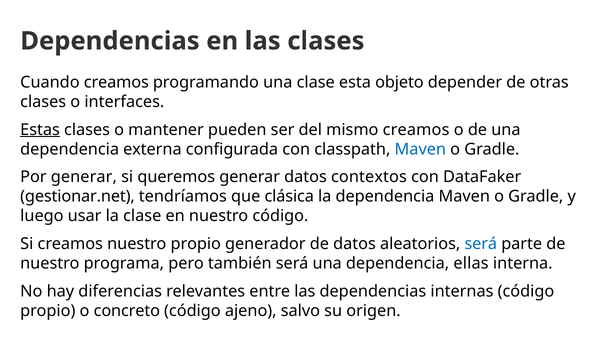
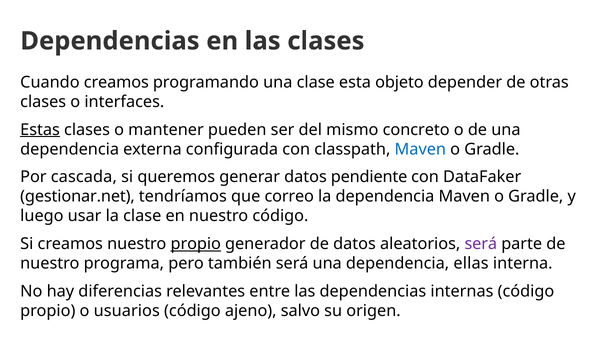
mismo creamos: creamos -> concreto (416, 130)
Por generar: generar -> cascada (84, 177)
contextos: contextos -> pendiente (369, 177)
clásica: clásica -> correo (289, 197)
propio underline: none -> present (196, 244)
será colour: blue -> purple (481, 244)
concreto: concreto -> usuarios (127, 311)
